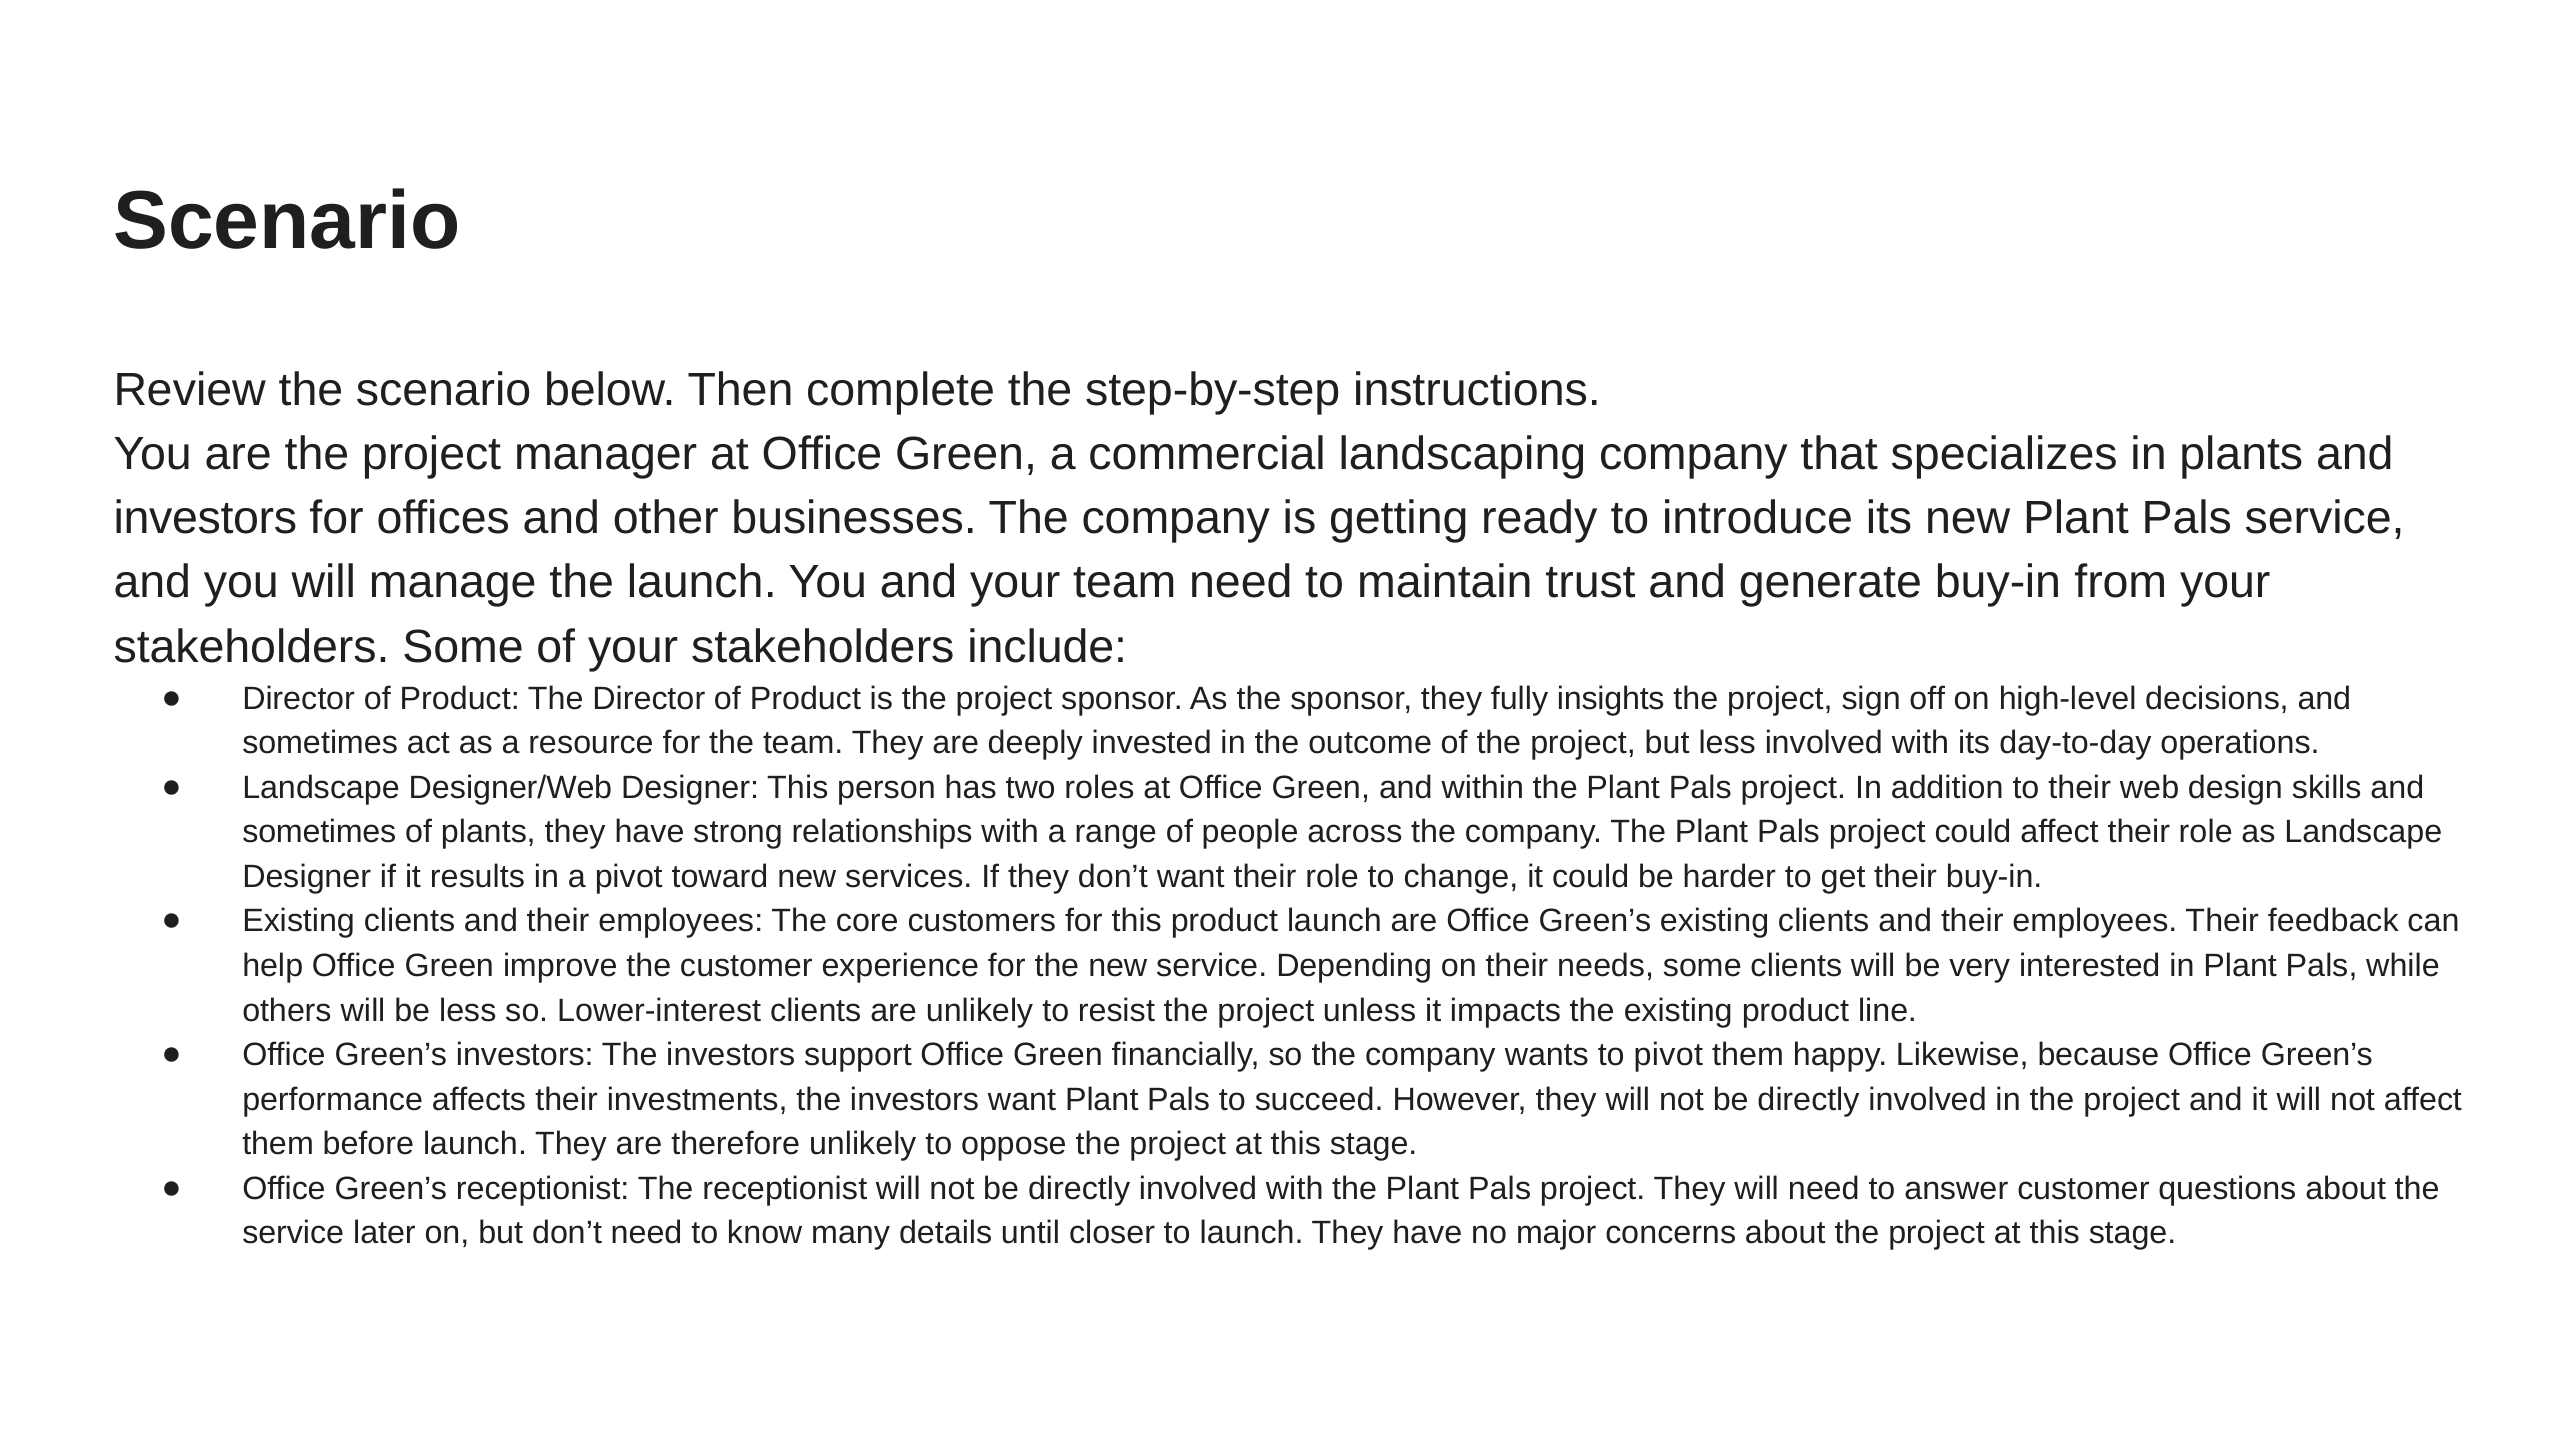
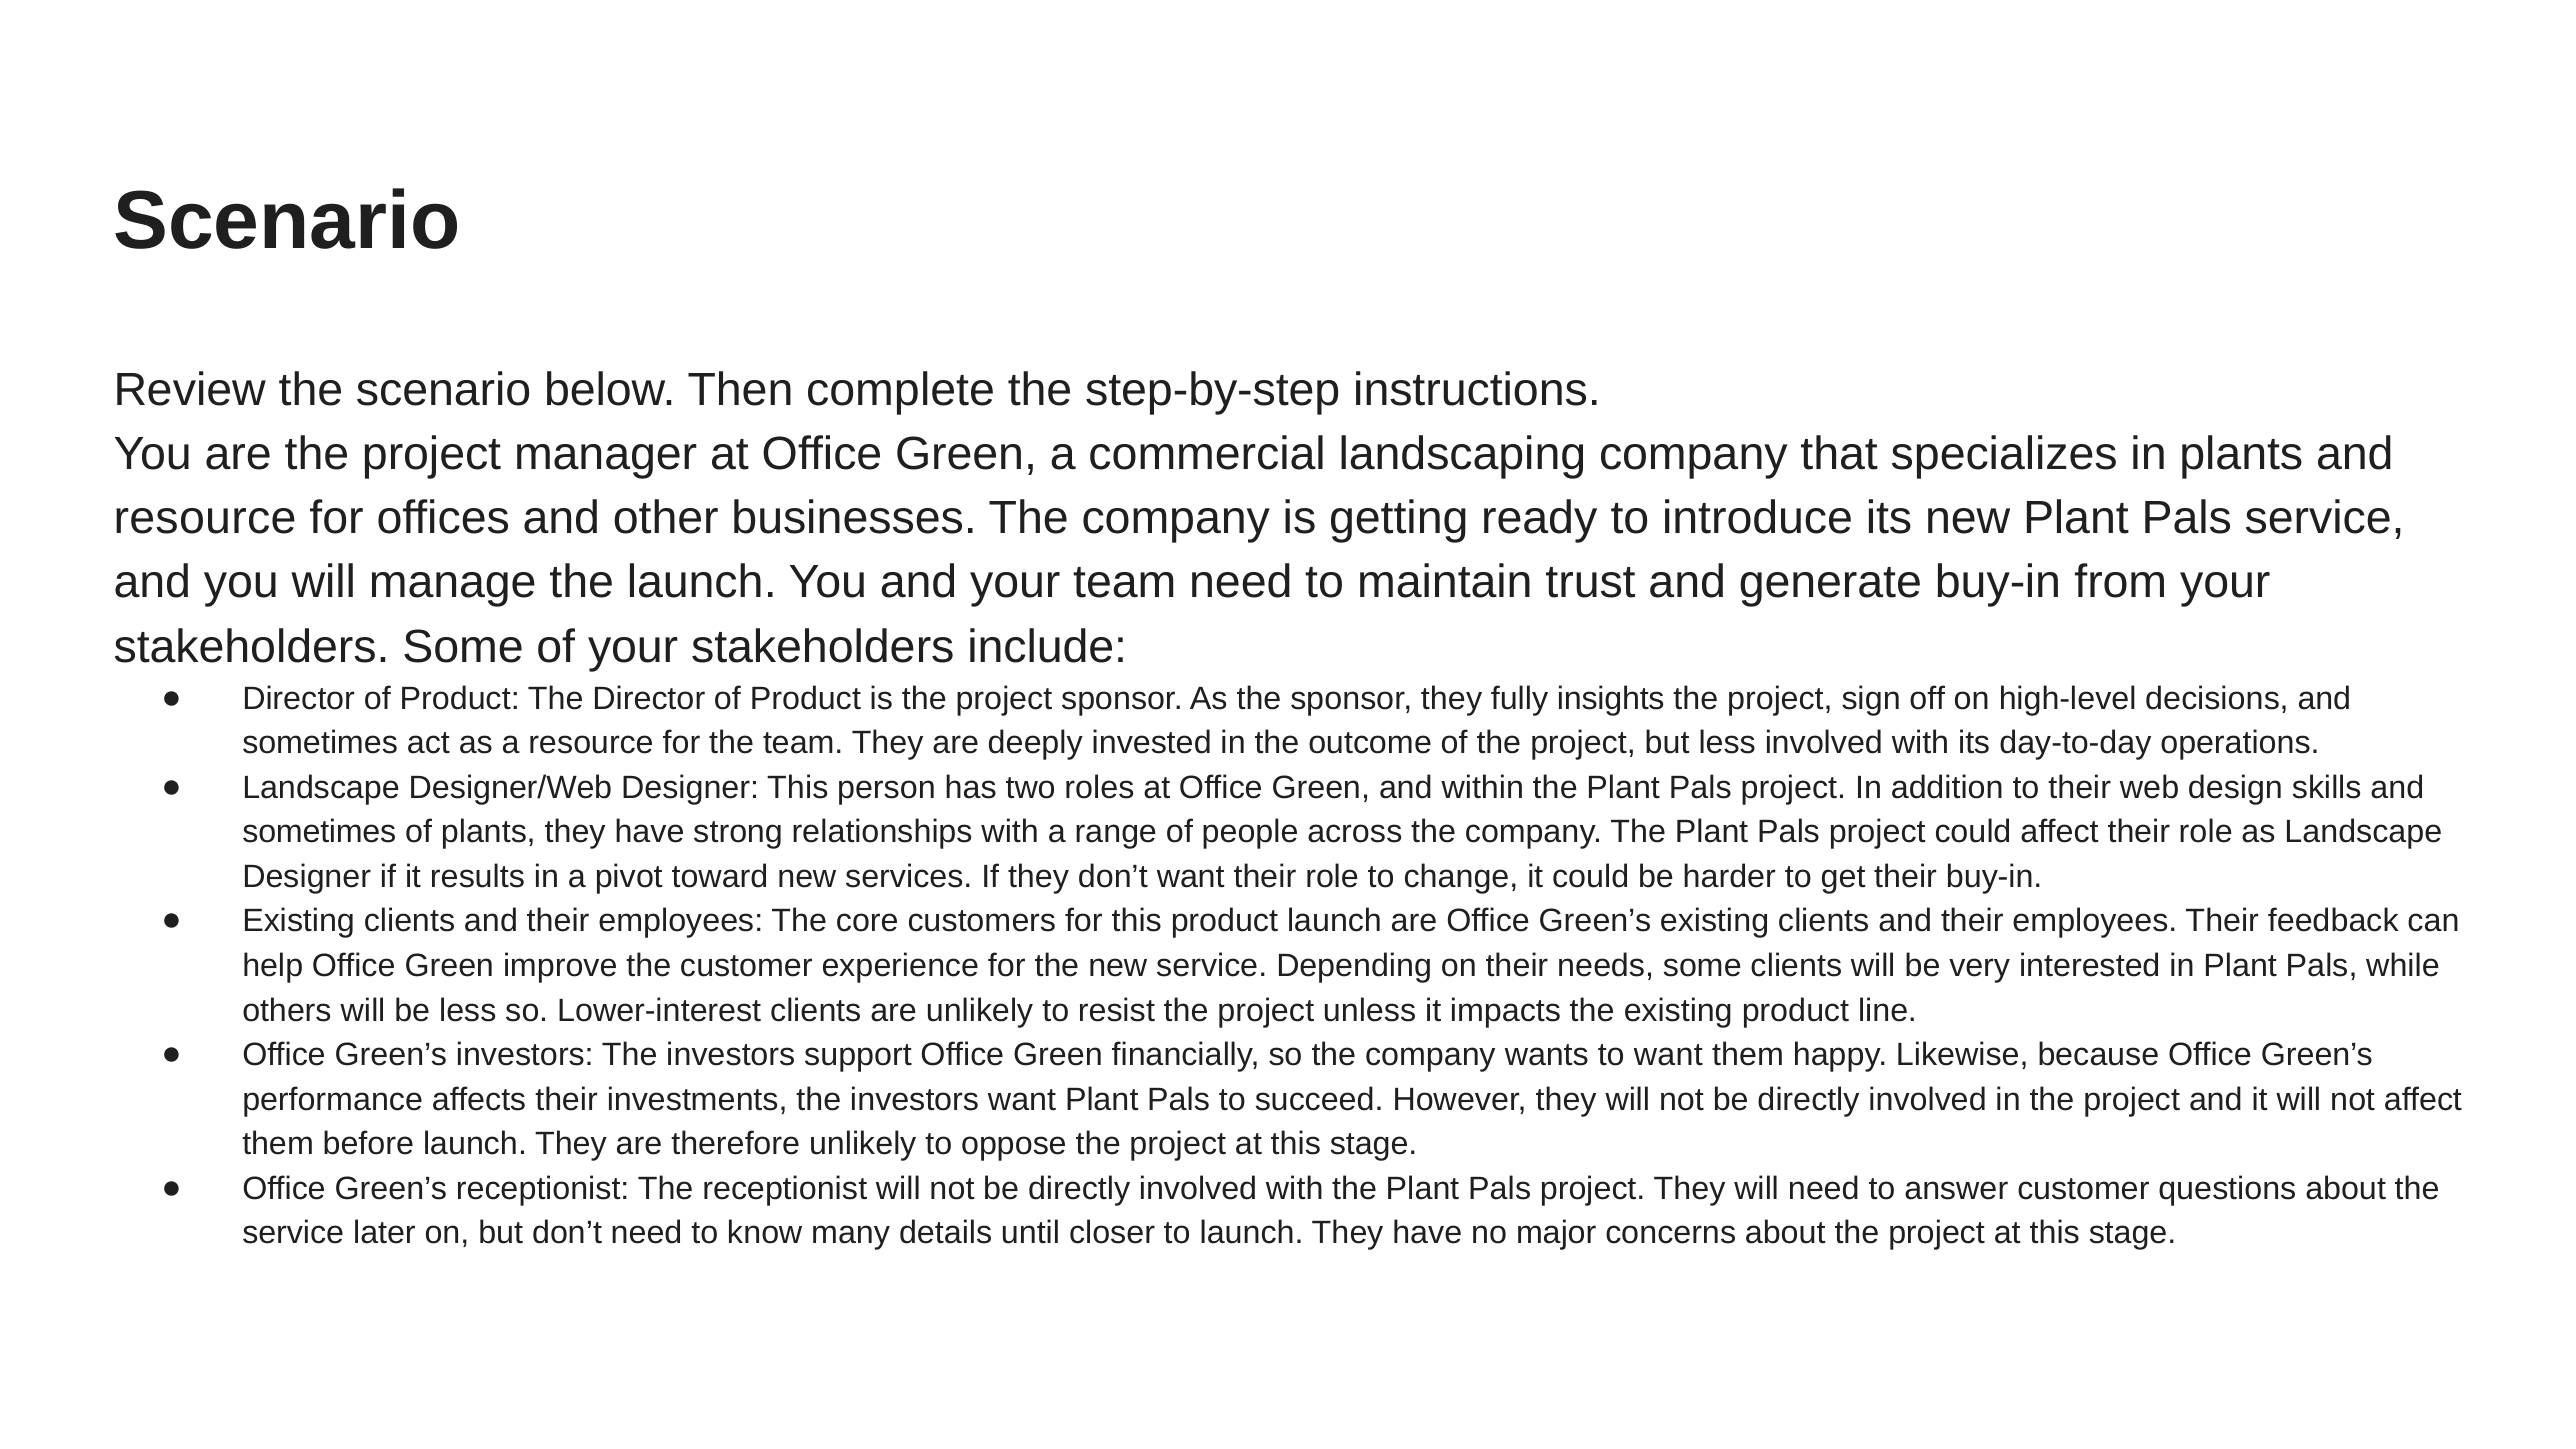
investors: investors -> resource (205, 518)
to pivot: pivot -> want (1668, 1055)
